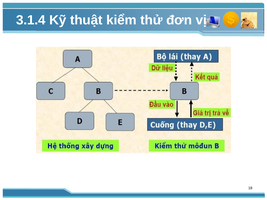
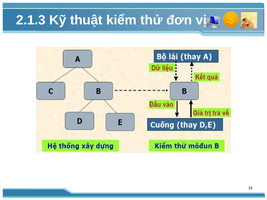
3.1.4: 3.1.4 -> 2.1.3 (31, 20)
